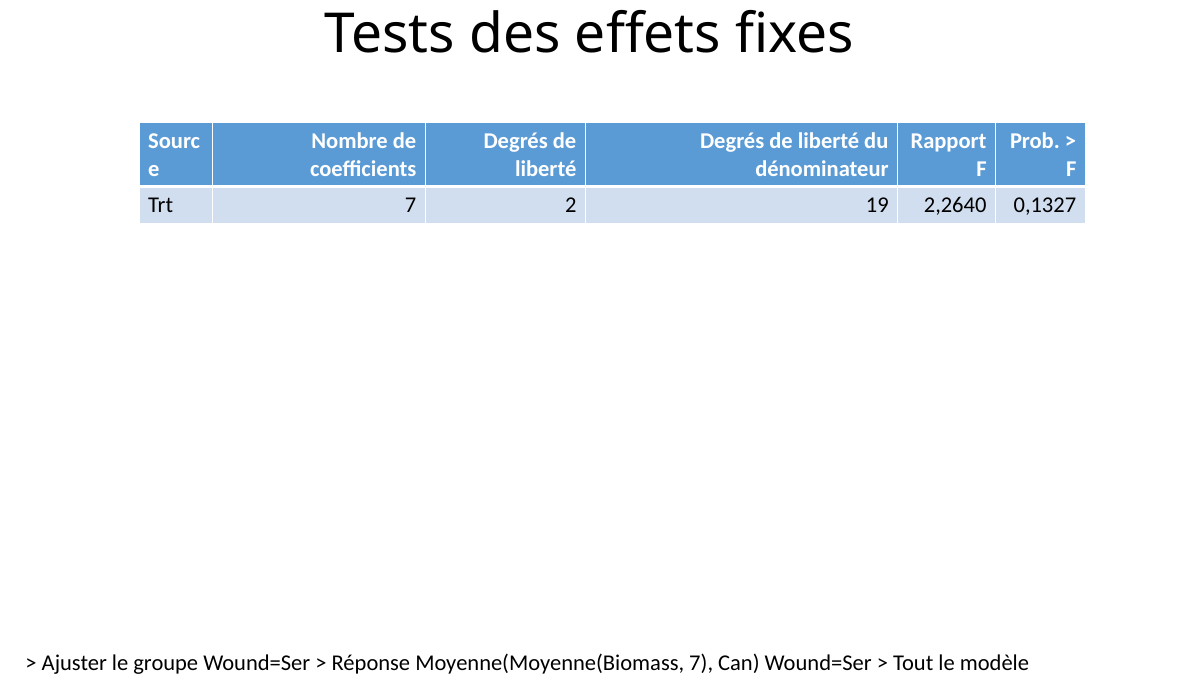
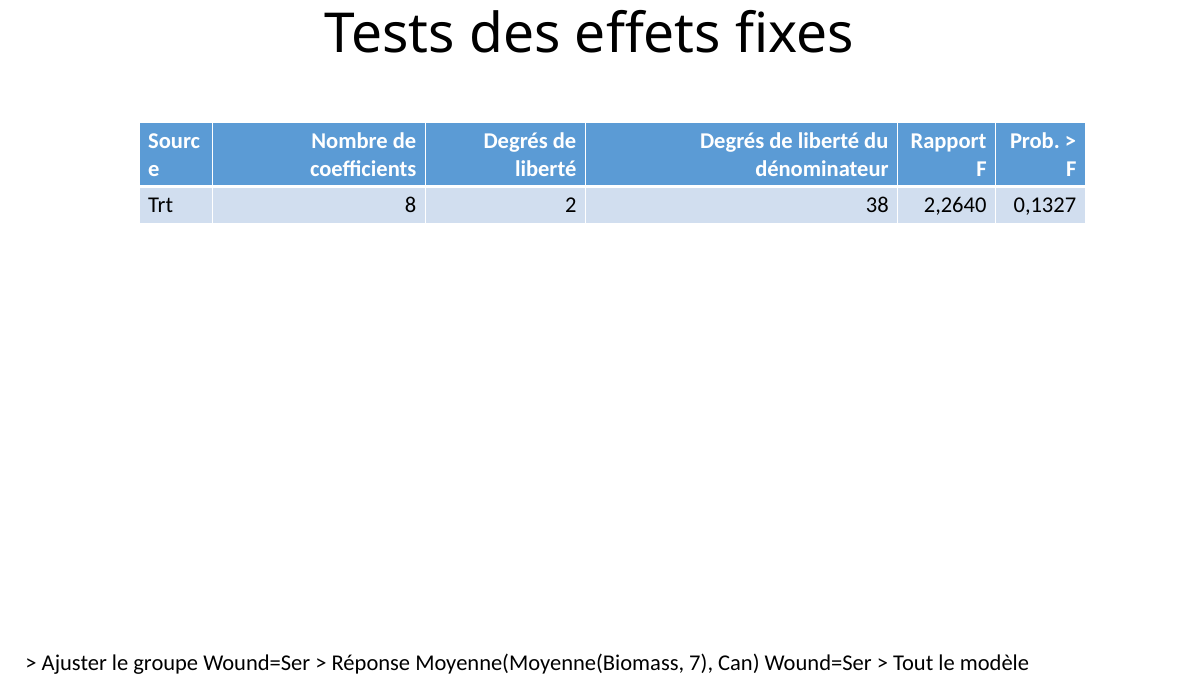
Trt 7: 7 -> 8 (411, 205)
19: 19 -> 38 (877, 205)
